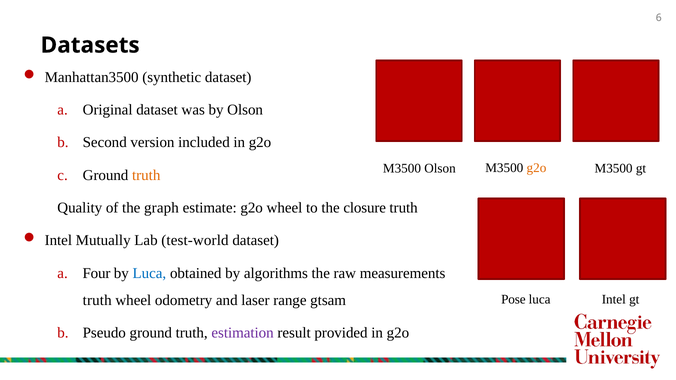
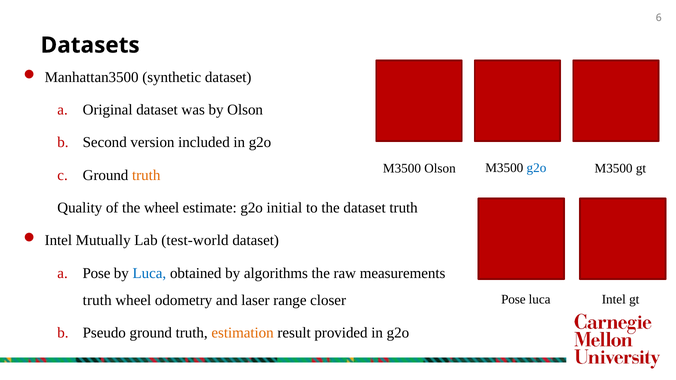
g2o colour: orange -> blue (536, 168)
the graph: graph -> wheel (162, 208)
g2o wheel: wheel -> initial (284, 208)
the closure: closure -> dataset (365, 208)
Four: Four -> Pose (96, 273)
gtsam: gtsam -> closer (328, 300)
estimation colour: purple -> orange (243, 333)
